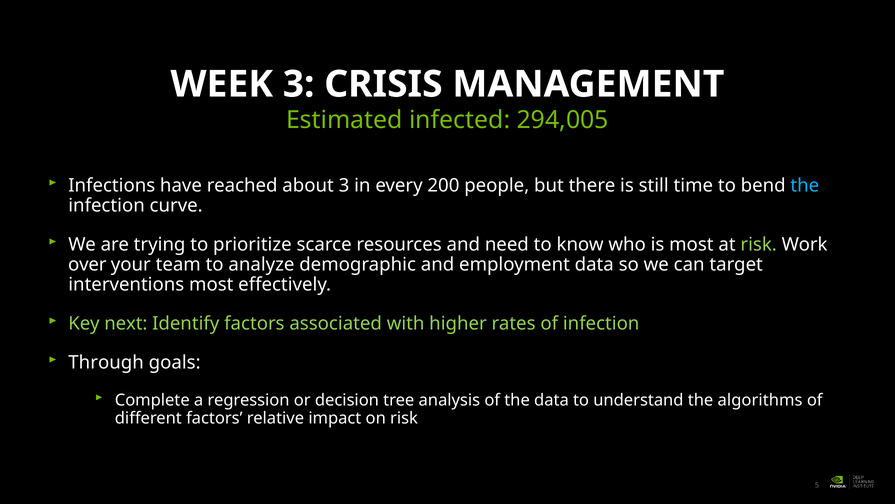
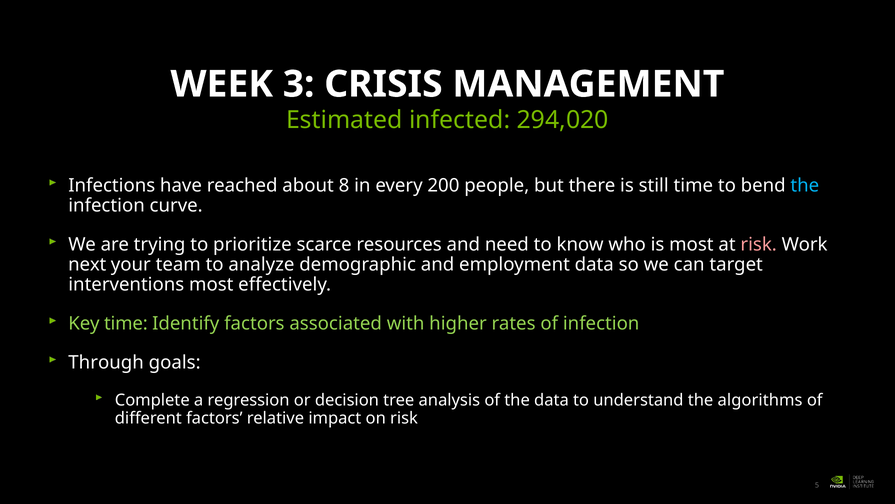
294,005: 294,005 -> 294,020 (563, 120)
about 3: 3 -> 8 (344, 185)
risk colour: light green -> pink (759, 244)
over: over -> next (87, 264)
Key next: next -> time (126, 323)
